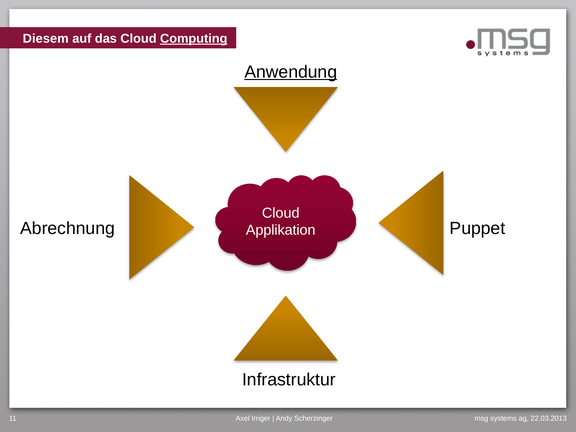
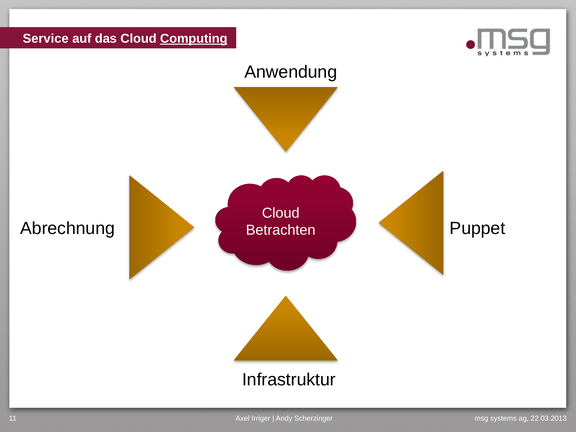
Diesem: Diesem -> Service (46, 39)
Anwendung underline: present -> none (291, 72)
Applikation: Applikation -> Betrachten (281, 230)
